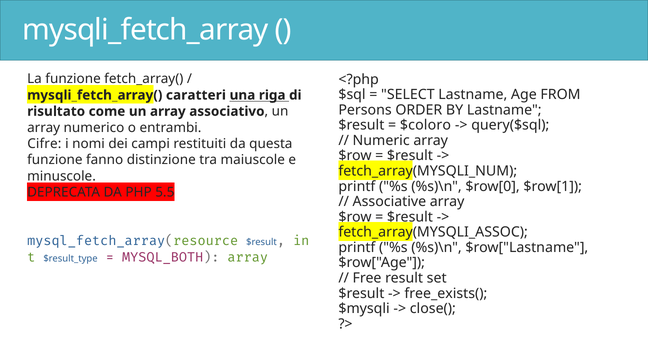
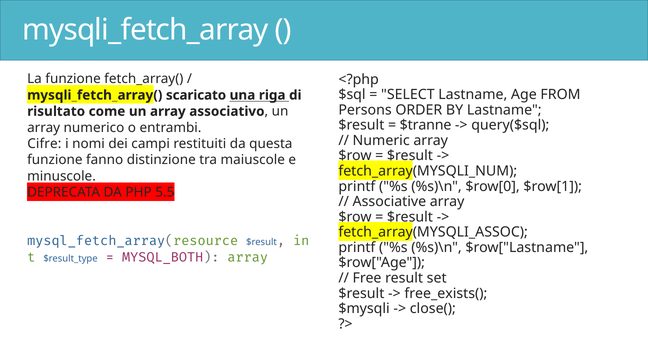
caratteri: caratteri -> scaricato (196, 95)
$coloro: $coloro -> $tranne (426, 125)
